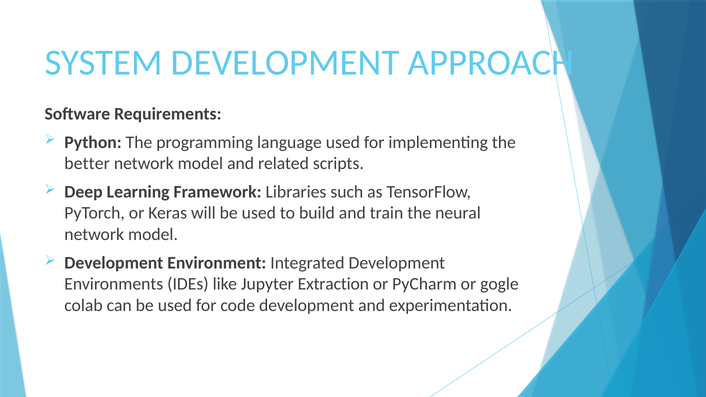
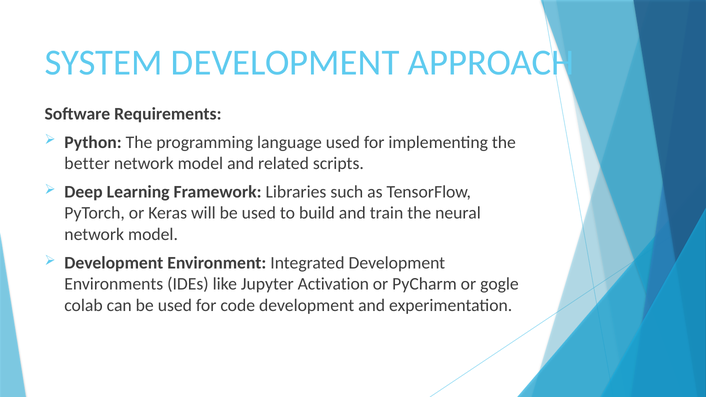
Extraction: Extraction -> Activation (333, 284)
